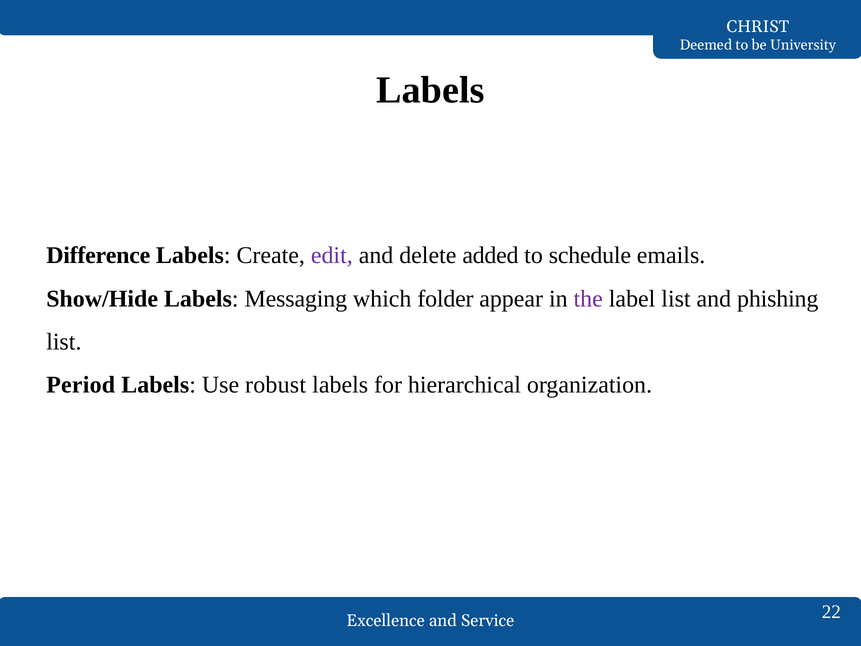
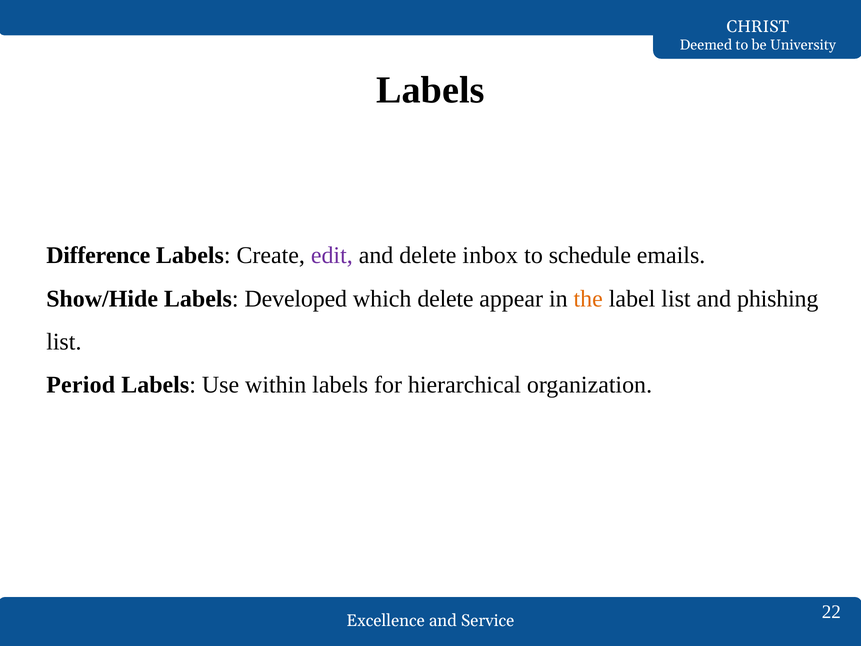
added: added -> inbox (490, 255)
Messaging: Messaging -> Developed (296, 299)
which folder: folder -> delete (445, 299)
the colour: purple -> orange (588, 299)
robust: robust -> within (276, 385)
